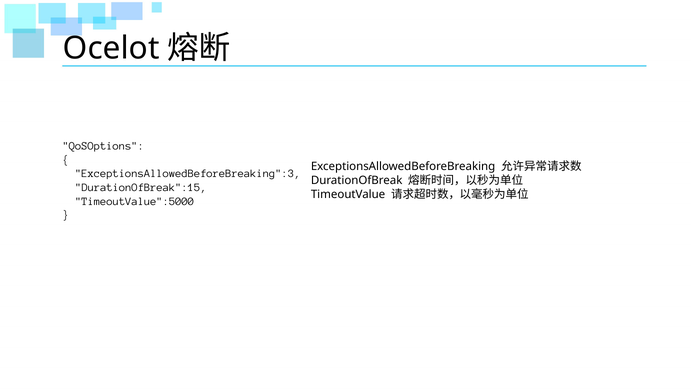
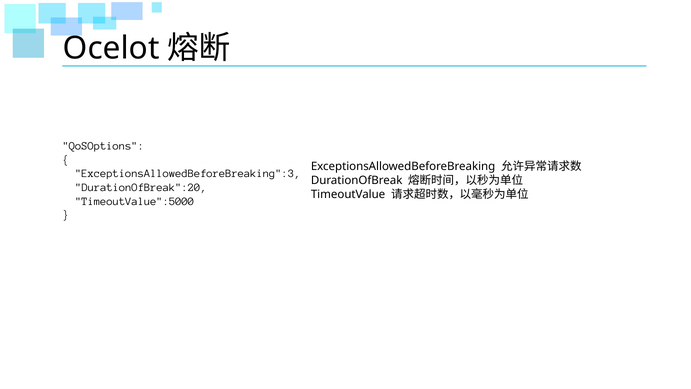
DurationOfBreak":15: DurationOfBreak":15 -> DurationOfBreak":20 (141, 187)
